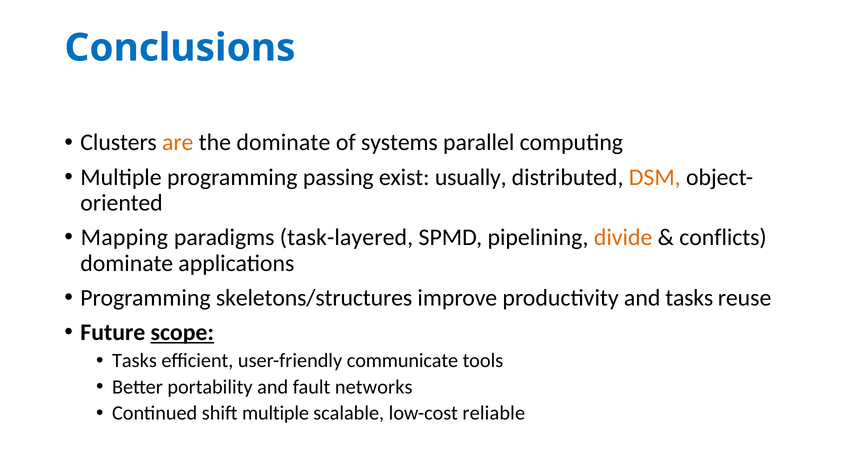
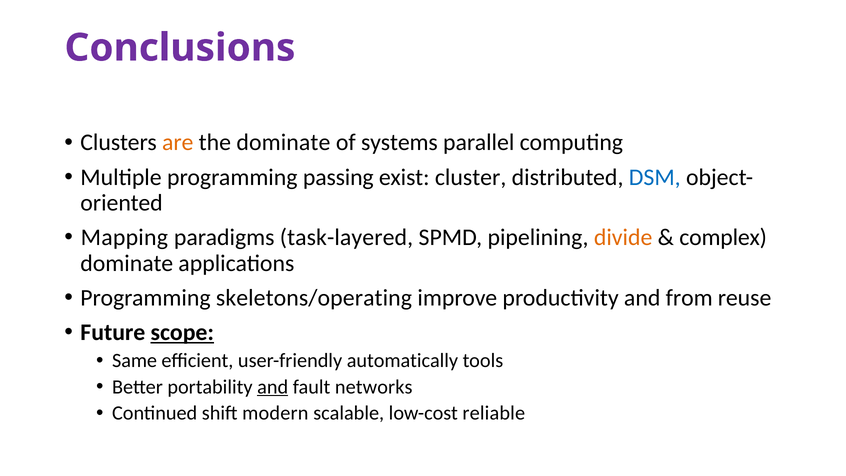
Conclusions colour: blue -> purple (180, 48)
usually: usually -> cluster (471, 177)
DSM colour: orange -> blue (655, 177)
conflicts: conflicts -> complex (723, 237)
skeletons/structures: skeletons/structures -> skeletons/operating (314, 298)
and tasks: tasks -> from (689, 298)
Tasks: Tasks -> Same (135, 360)
communicate: communicate -> automatically (402, 360)
and underline: none -> present (273, 387)
shift multiple: multiple -> modern (275, 413)
